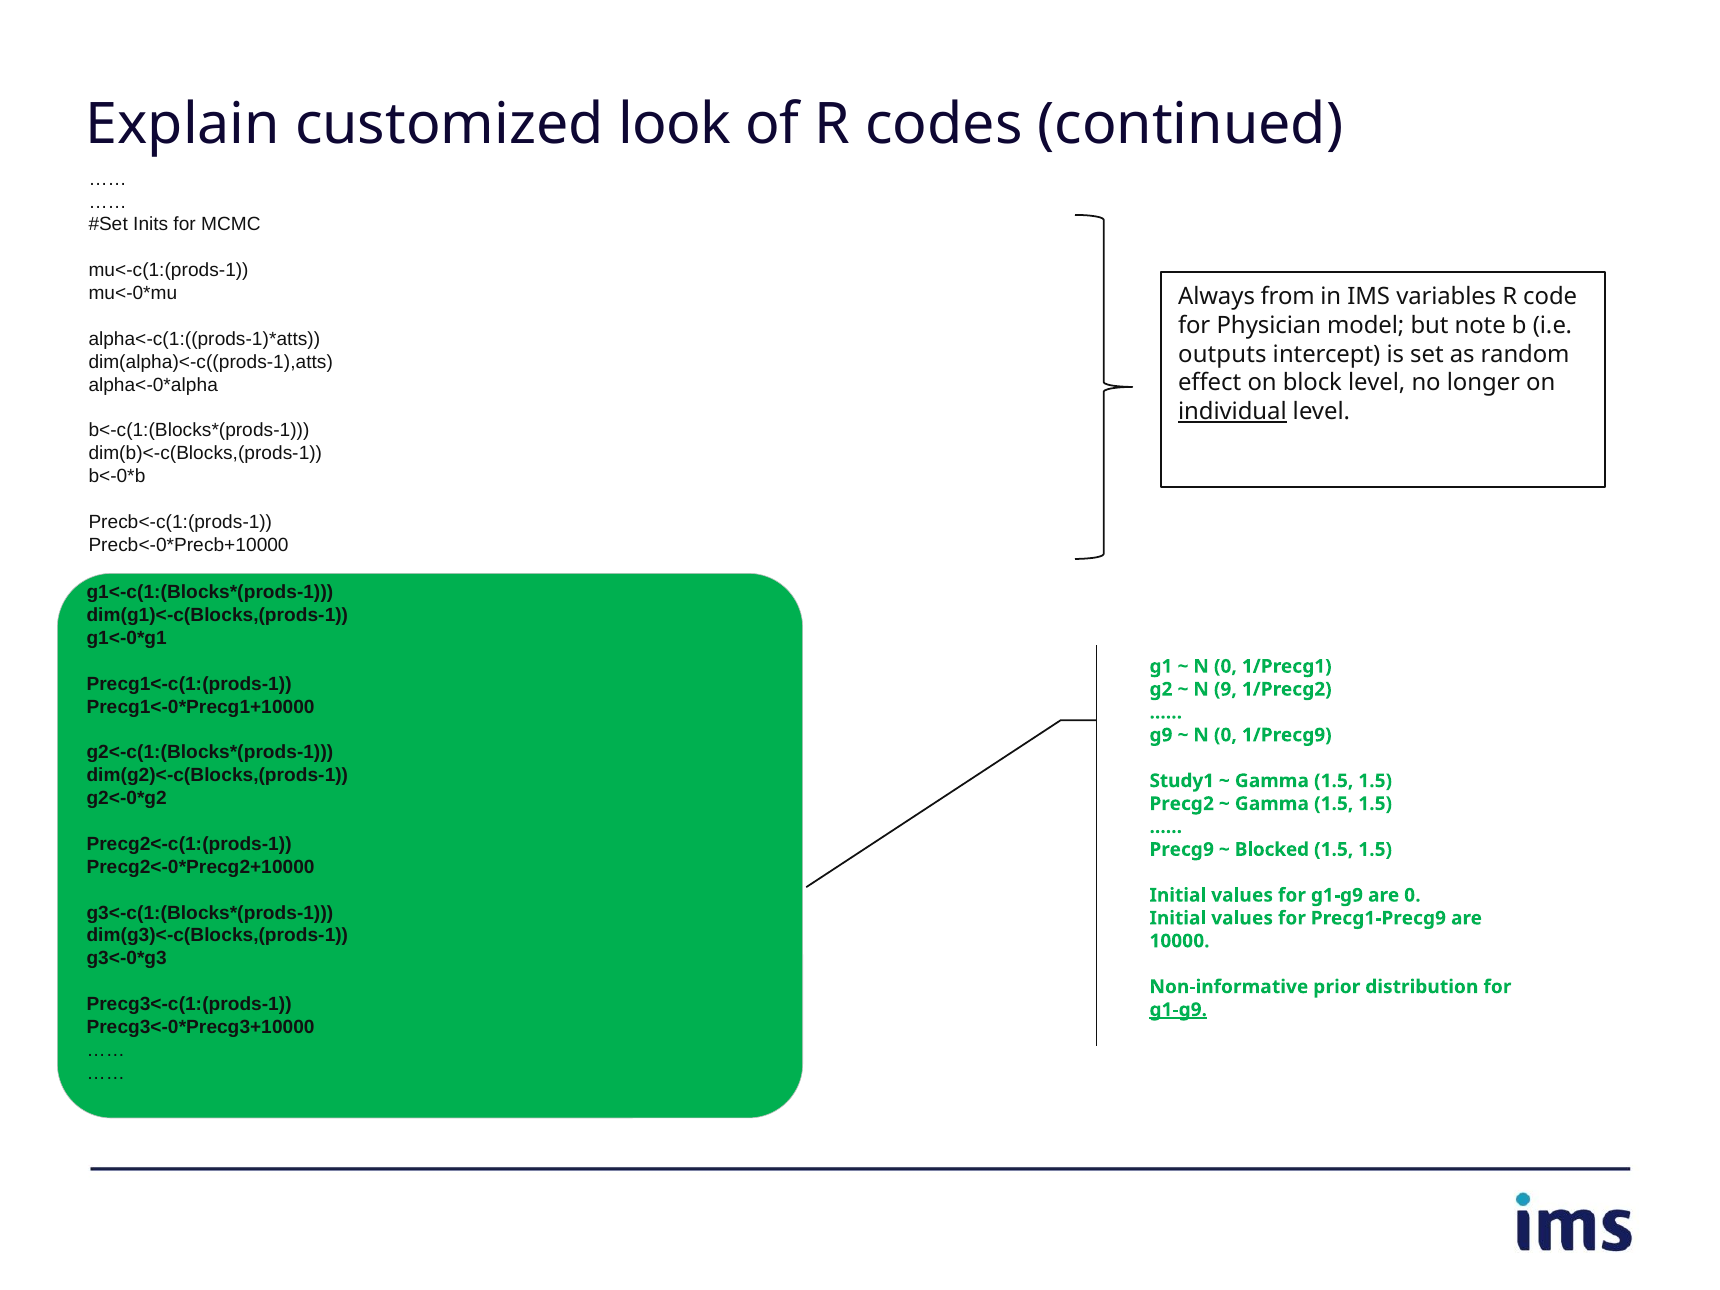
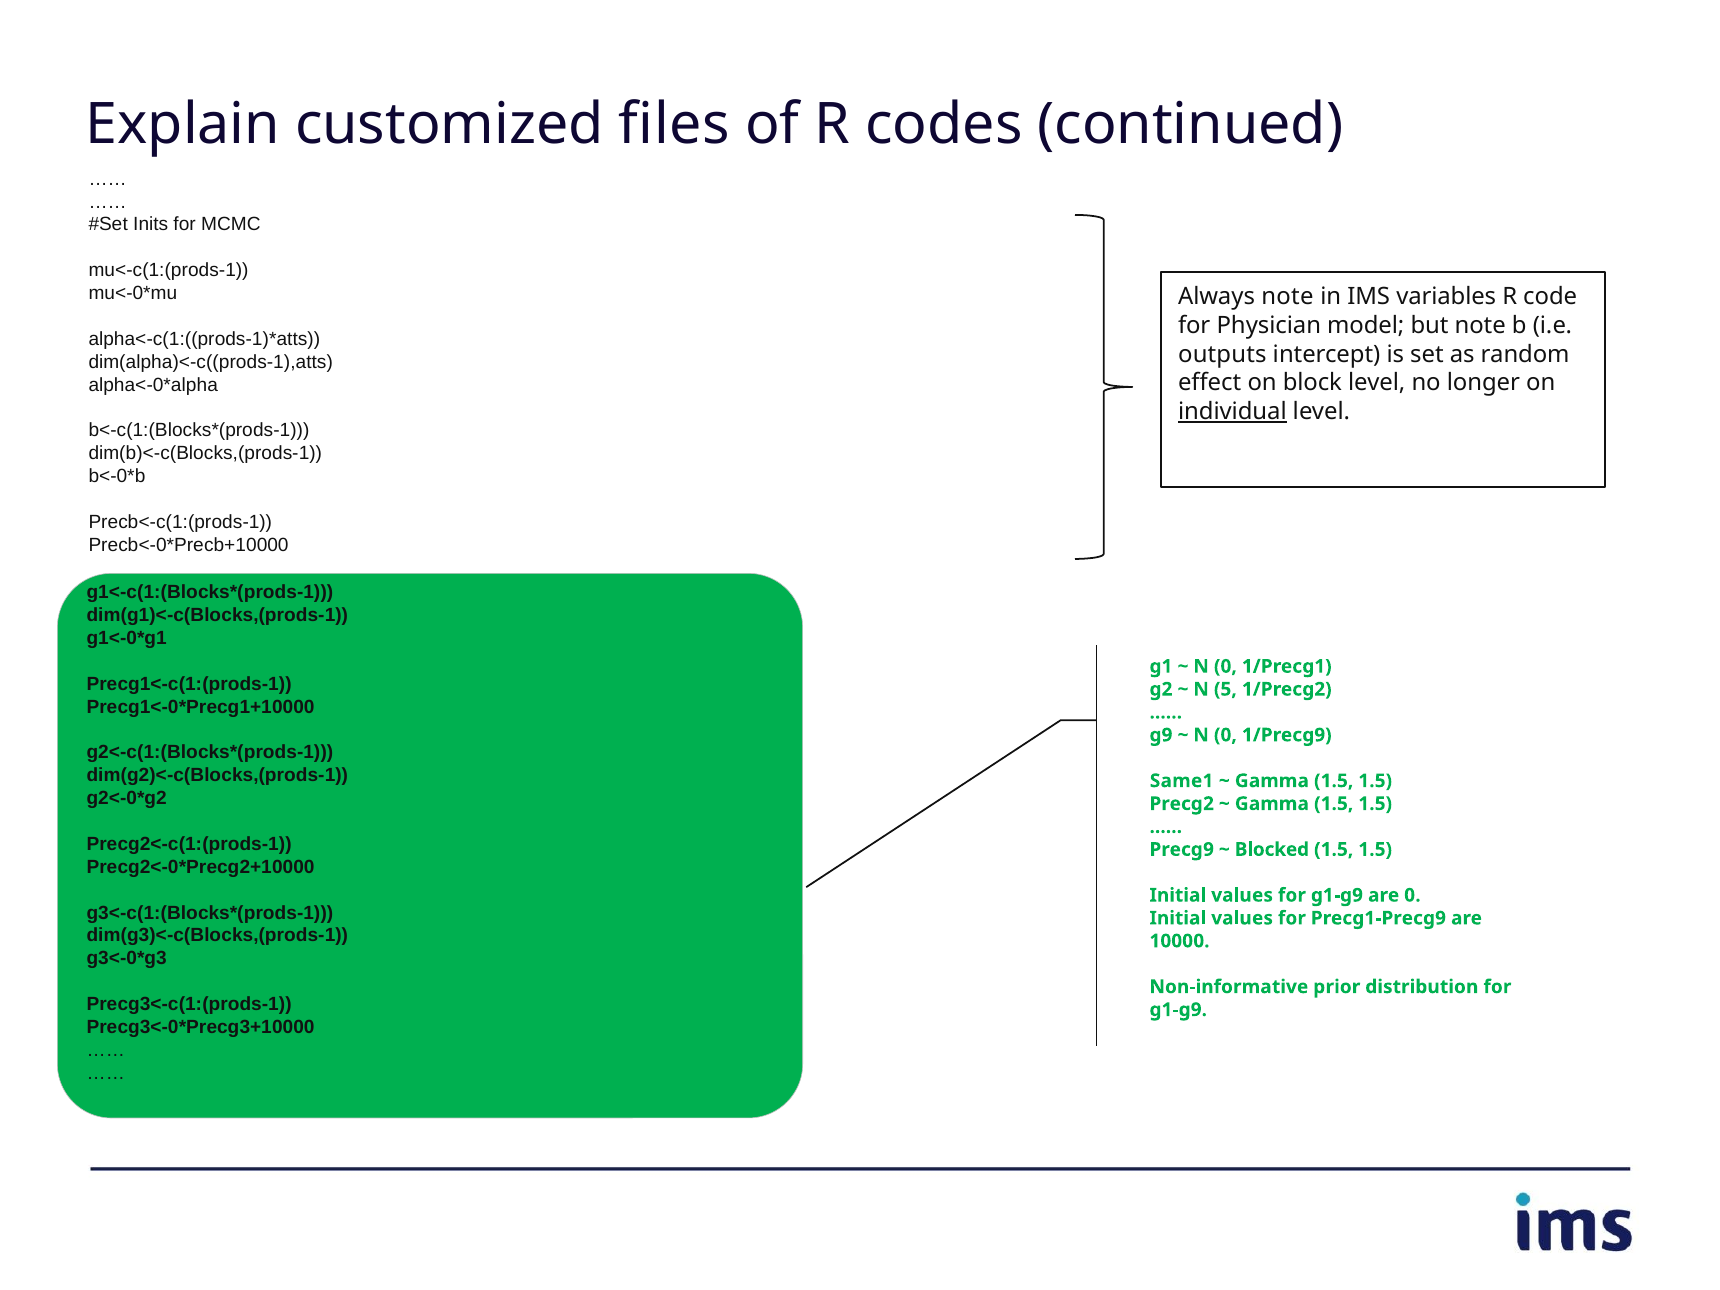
look: look -> files (674, 124)
Always from: from -> note (1287, 297)
9: 9 -> 5 (1225, 689)
Study1: Study1 -> Same1 (1182, 781)
g1-g9 underline: present -> none (1178, 1010)
